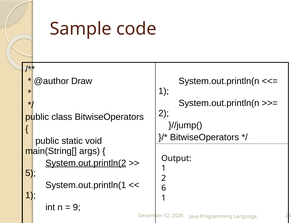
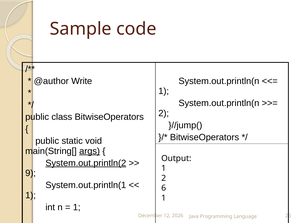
Draw: Draw -> Write (82, 81)
args underline: none -> present (90, 151)
5: 5 -> 9 (31, 174)
9: 9 -> 1 (77, 208)
